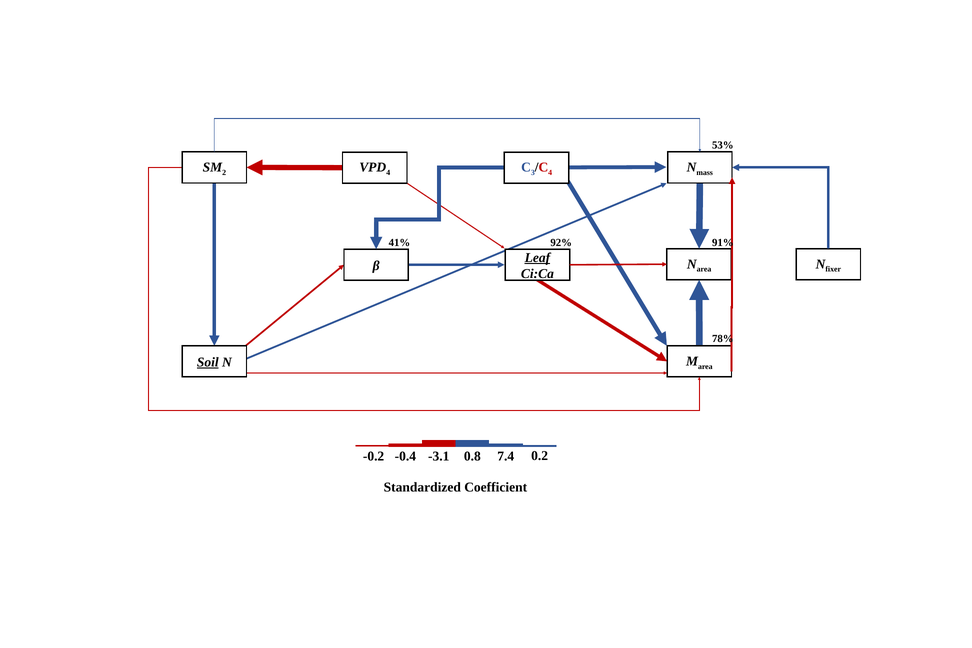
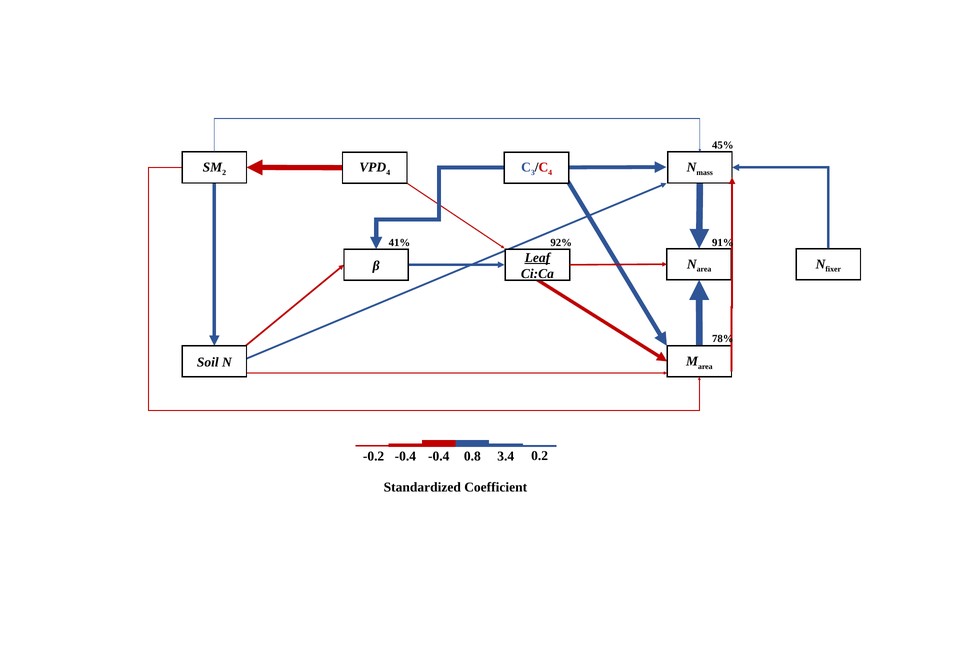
53%: 53% -> 45% (723, 145)
Soil underline: present -> none (208, 362)
-3.1: -3.1 -> -0.4 (439, 456)
7.4: 7.4 -> 3.4 (506, 456)
